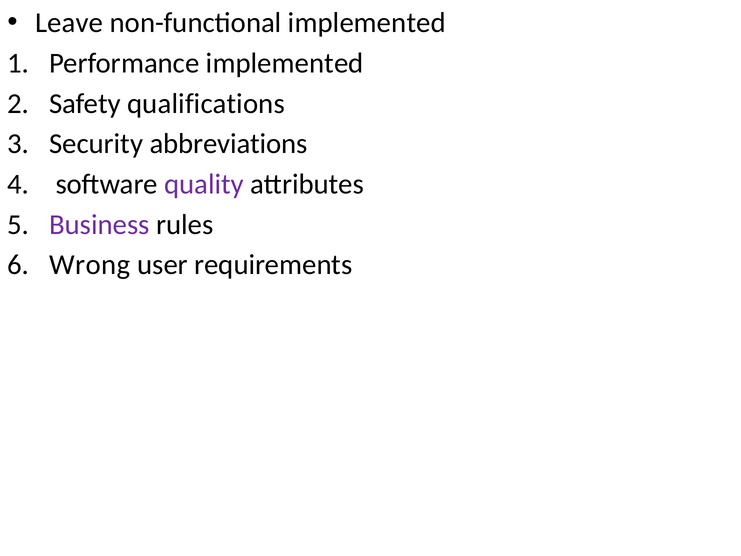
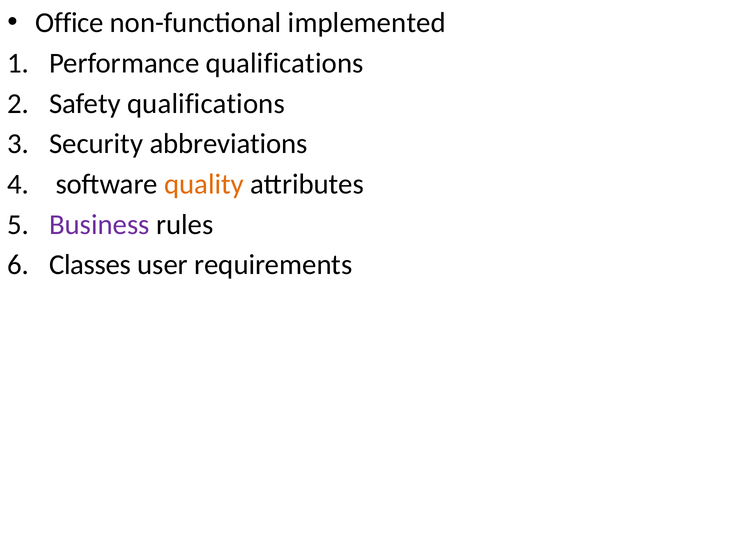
Leave: Leave -> Office (69, 23)
Performance implemented: implemented -> qualifications (285, 63)
quality colour: purple -> orange (204, 184)
Wrong: Wrong -> Classes (90, 265)
